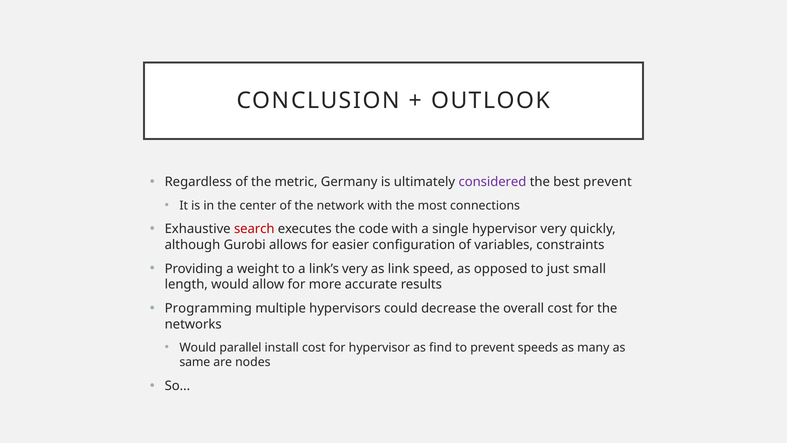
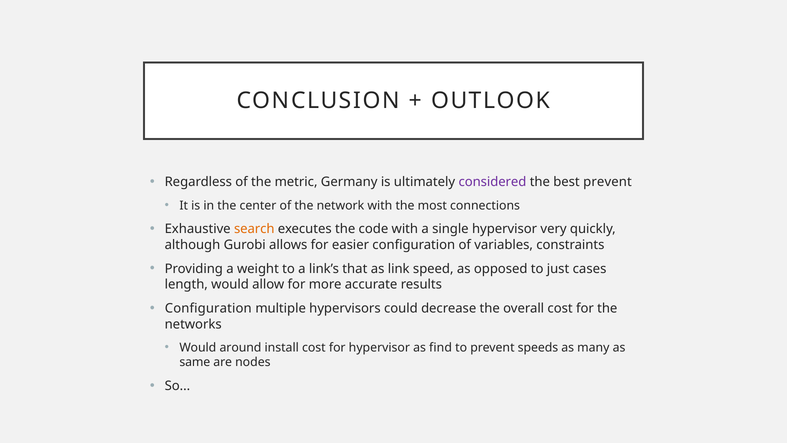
search colour: red -> orange (254, 229)
link’s very: very -> that (355, 269)
small: small -> cases (590, 269)
Programming: Programming -> Configuration (208, 308)
parallel: parallel -> around (240, 347)
